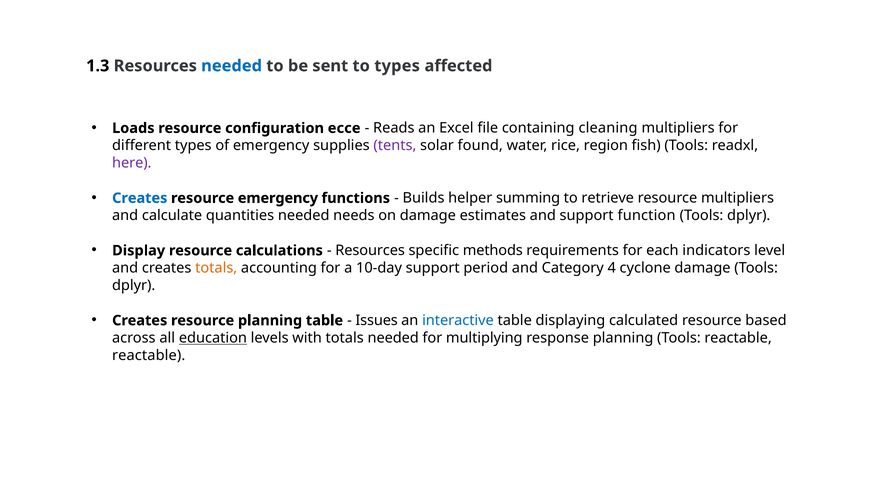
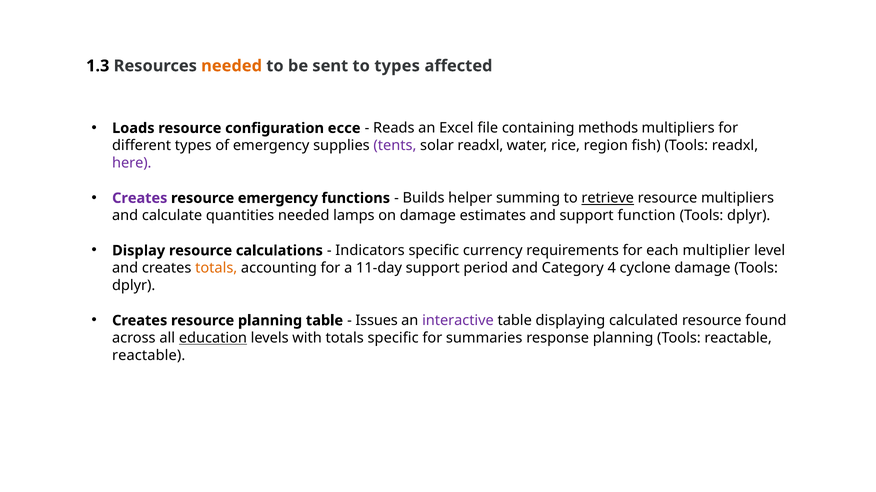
needed colour: blue -> orange (232, 66)
cleaning: cleaning -> methods (608, 128)
solar found: found -> readxl (480, 146)
Creates colour: blue -> purple (140, 198)
retrieve underline: none -> present (608, 198)
needs: needs -> lamps (354, 216)
Resources: Resources -> Indicators (370, 251)
methods: methods -> currency (493, 251)
indicators: indicators -> multiplier (716, 251)
10-day: 10-day -> 11-day (379, 268)
interactive colour: blue -> purple (458, 321)
based: based -> found (766, 321)
totals needed: needed -> specific (393, 338)
multiplying: multiplying -> summaries (484, 338)
